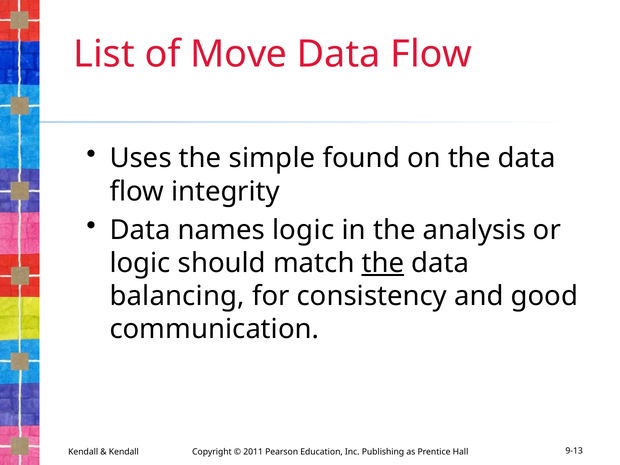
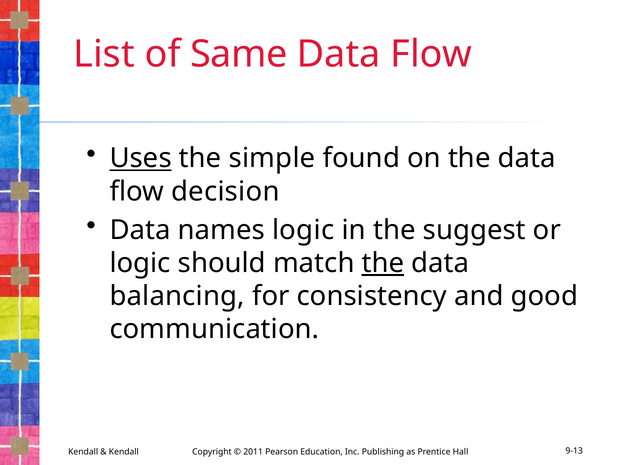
Move: Move -> Same (239, 54)
Uses underline: none -> present (141, 158)
integrity: integrity -> decision (225, 191)
analysis: analysis -> suggest (474, 230)
